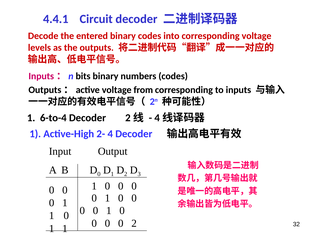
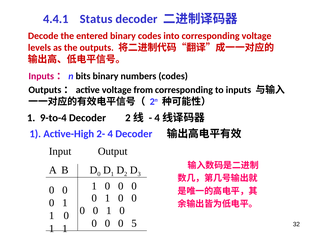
Circuit: Circuit -> Status (96, 19)
6-to-4: 6-to-4 -> 9-to-4 (53, 117)
0 2: 2 -> 5 (134, 223)
